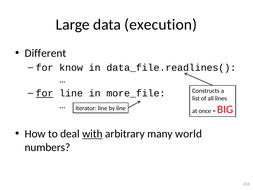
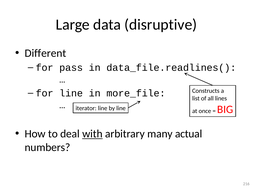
execution: execution -> disruptive (161, 24)
know: know -> pass (71, 68)
for underline: present -> none (45, 93)
world: world -> actual (189, 134)
